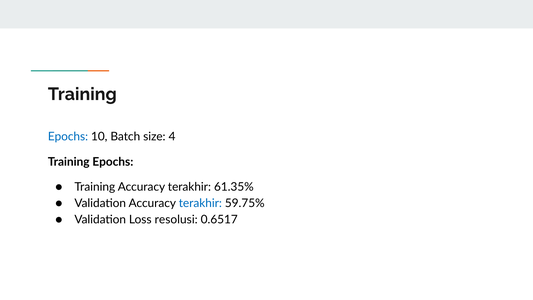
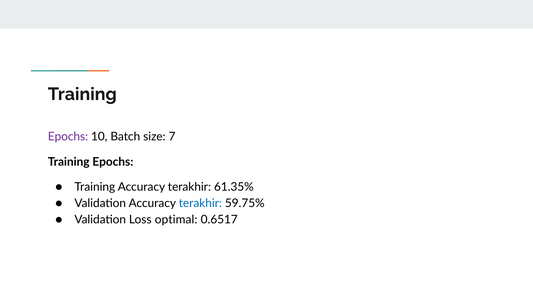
Epochs colour: blue -> purple (68, 137)
4: 4 -> 7 (172, 137)
resolusi: resolusi -> optimal (176, 220)
